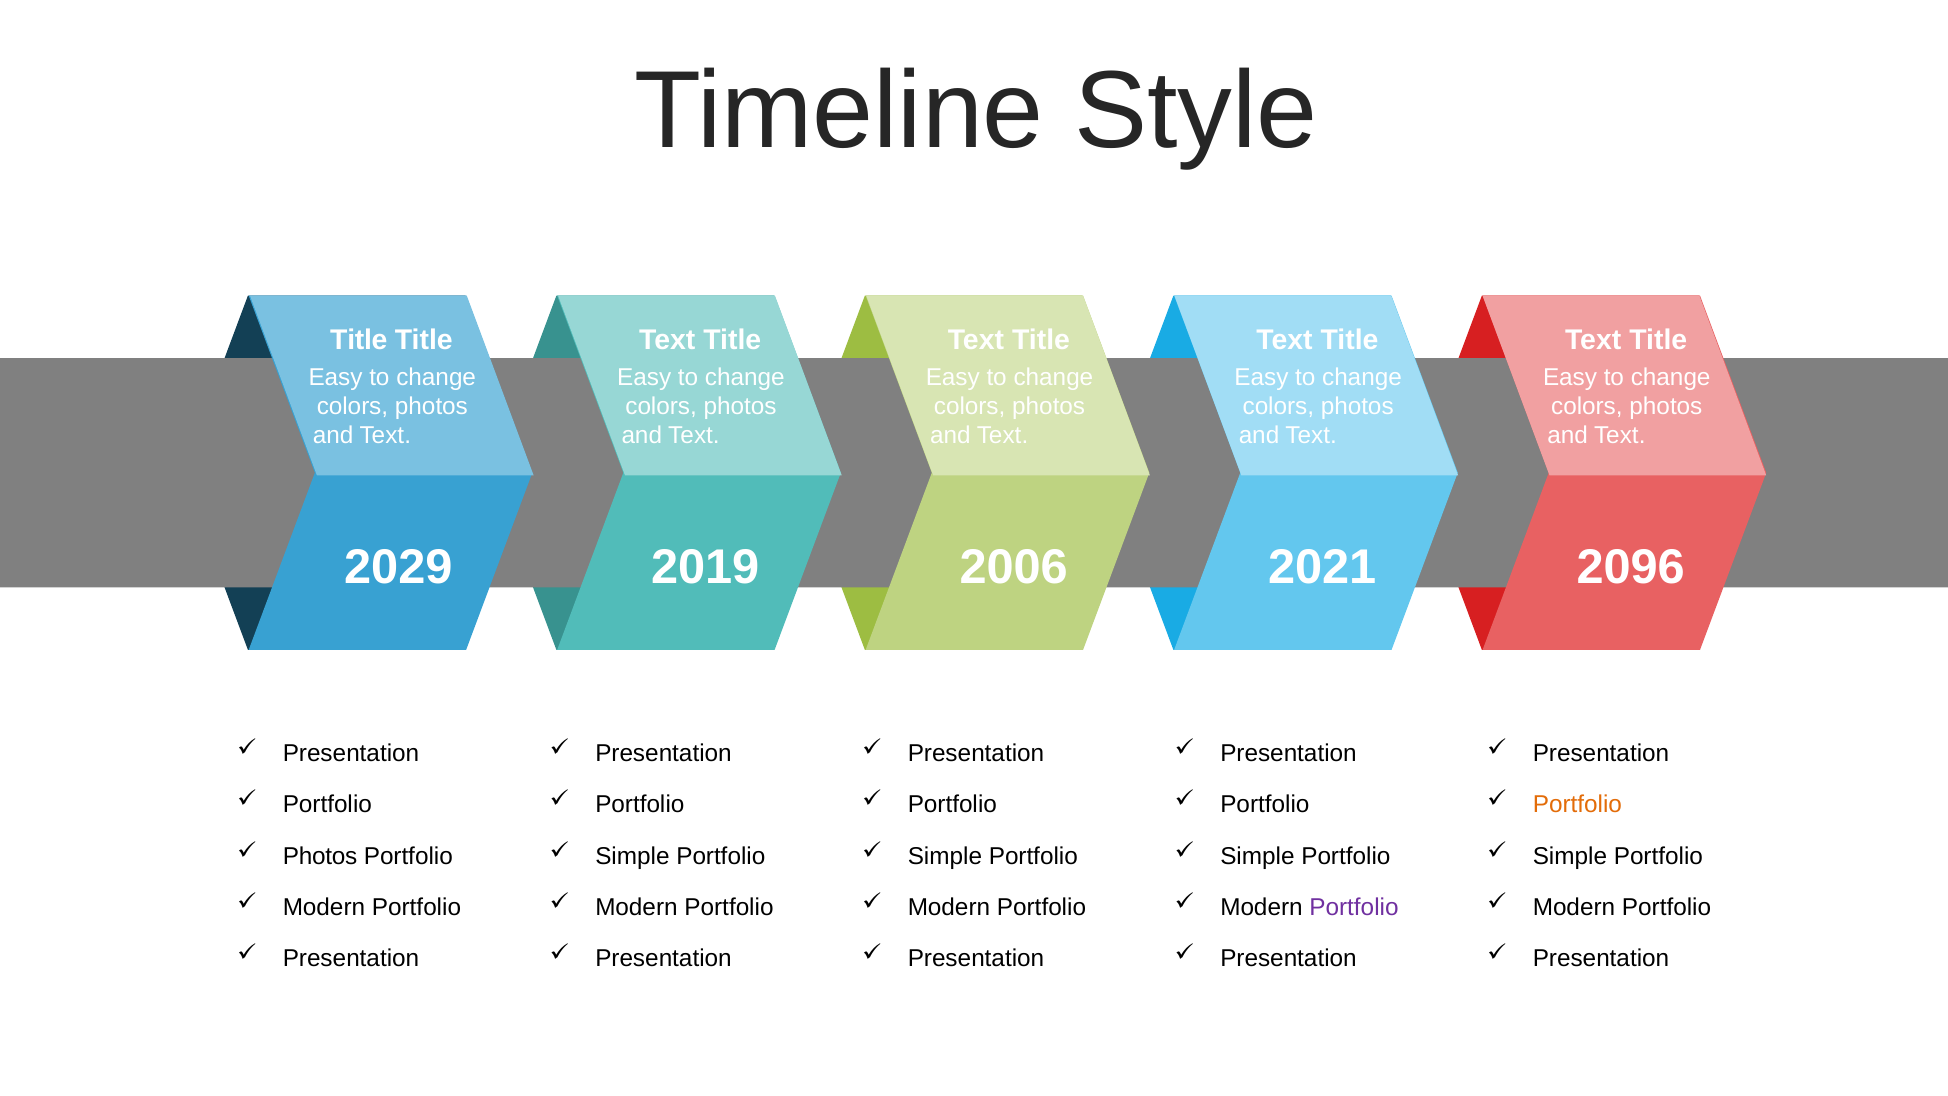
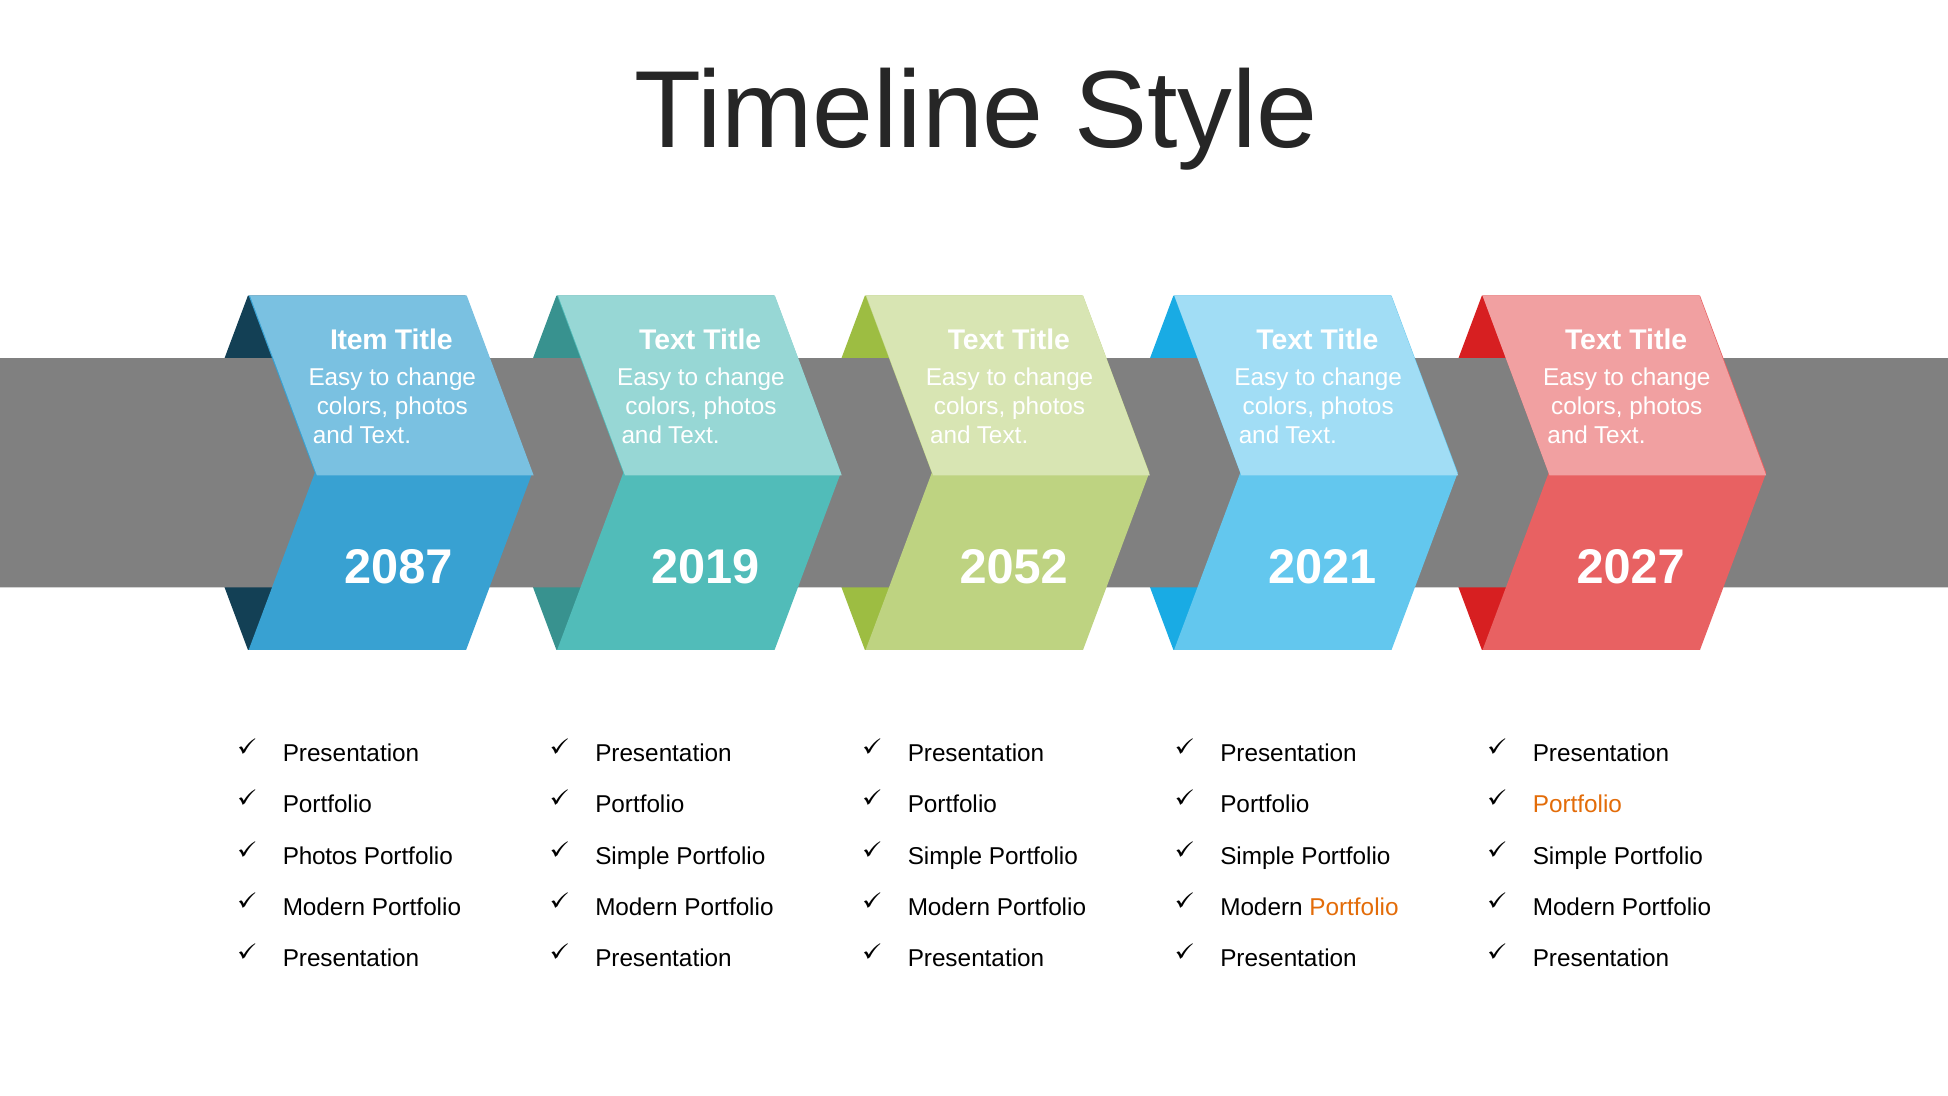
Title: Title -> Item (359, 340)
2029: 2029 -> 2087 (398, 567)
2006: 2006 -> 2052 (1014, 567)
2096: 2096 -> 2027 (1631, 567)
Portfolio colour: purple -> orange (1354, 907)
